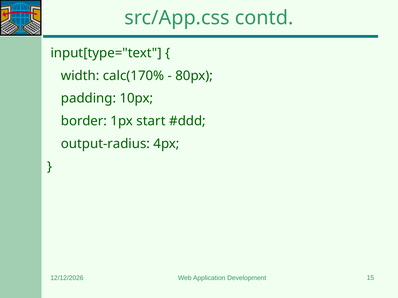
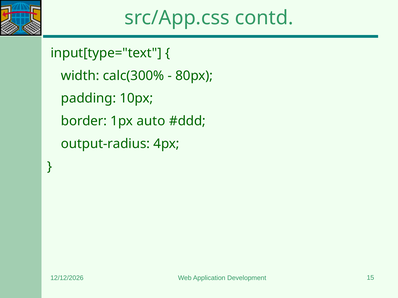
calc(170%: calc(170% -> calc(300% (134, 76)
start: start -> auto (151, 121)
